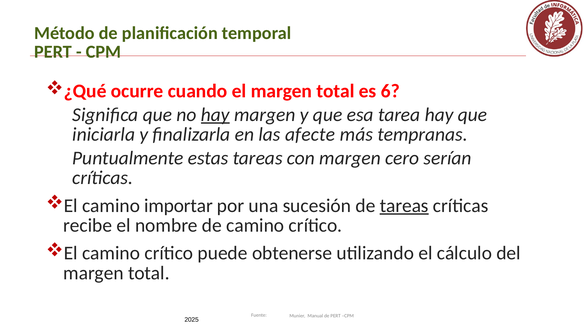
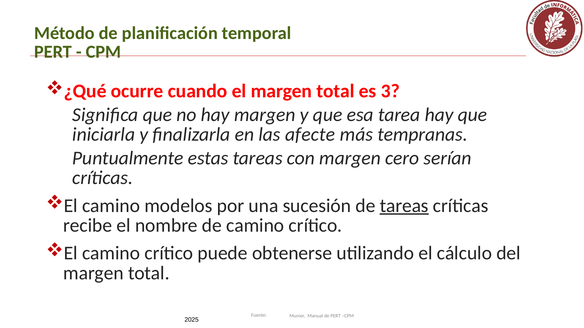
6: 6 -> 3 (390, 91)
hay underline: present -> none (215, 115)
importar: importar -> modelos (178, 206)
